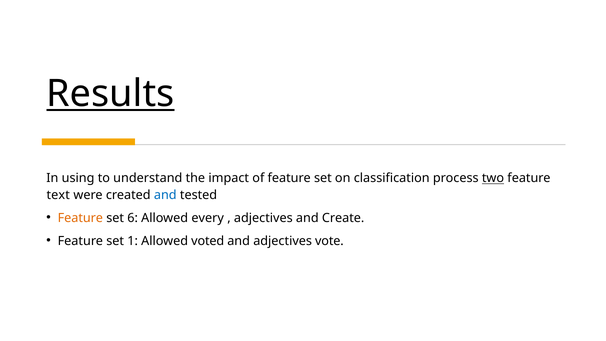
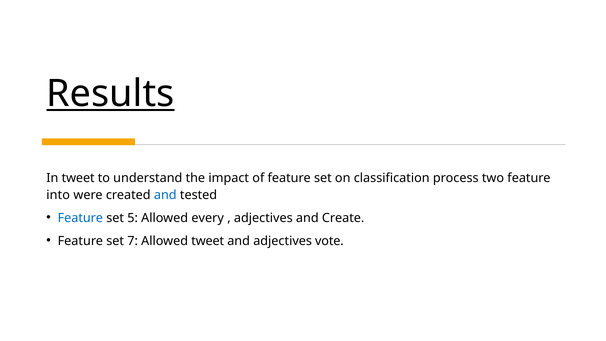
In using: using -> tweet (78, 178)
two underline: present -> none (493, 178)
text: text -> into (58, 195)
Feature colour: orange -> blue (80, 218)
6: 6 -> 5 (133, 218)
1: 1 -> 7 (133, 241)
Allowed voted: voted -> tweet (208, 241)
